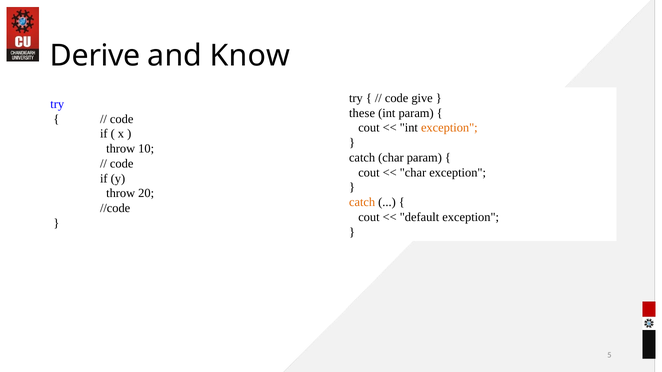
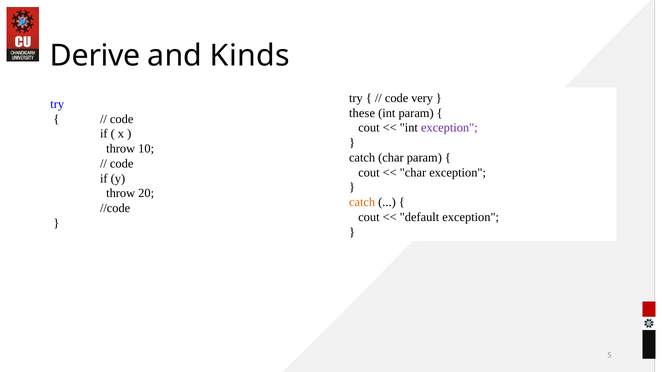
Know: Know -> Kinds (250, 56)
give: give -> very (422, 98)
exception colour: orange -> purple (449, 128)
